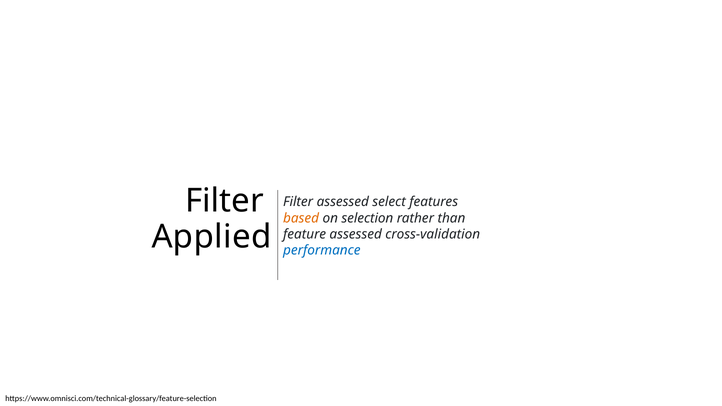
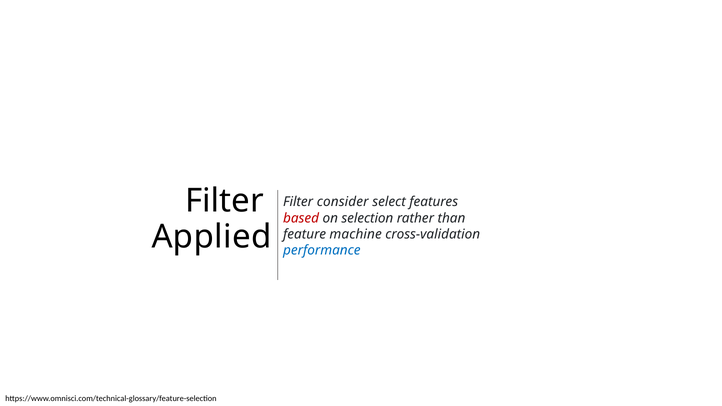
Filter assessed: assessed -> consider (343, 202)
based colour: orange -> red (301, 218)
feature assessed: assessed -> machine (356, 234)
